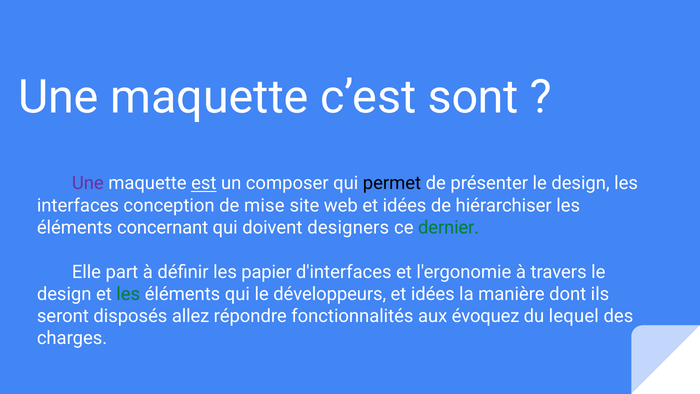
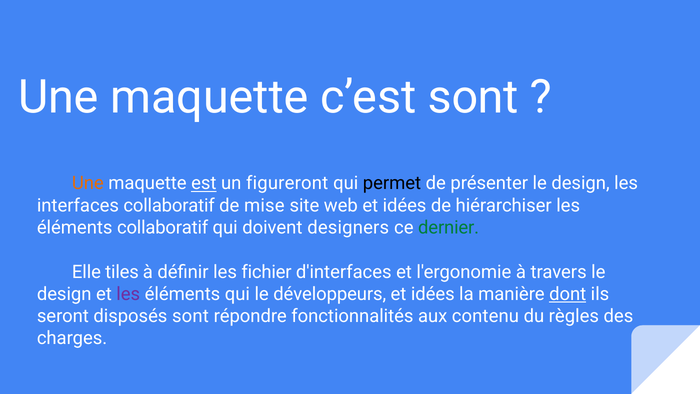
Une colour: purple -> orange (88, 183)
composer: composer -> figureront (287, 183)
interfaces conception: conception -> collaboratif (169, 205)
éléments concernant: concernant -> collaboratif (163, 228)
part: part -> tiles (122, 272)
papier: papier -> fichier (266, 272)
les colour: green -> purple (128, 294)
dont underline: none -> present (568, 294)
disposés allez: allez -> sont (190, 316)
évoquez: évoquez -> contenu (485, 316)
lequel: lequel -> règles (574, 316)
